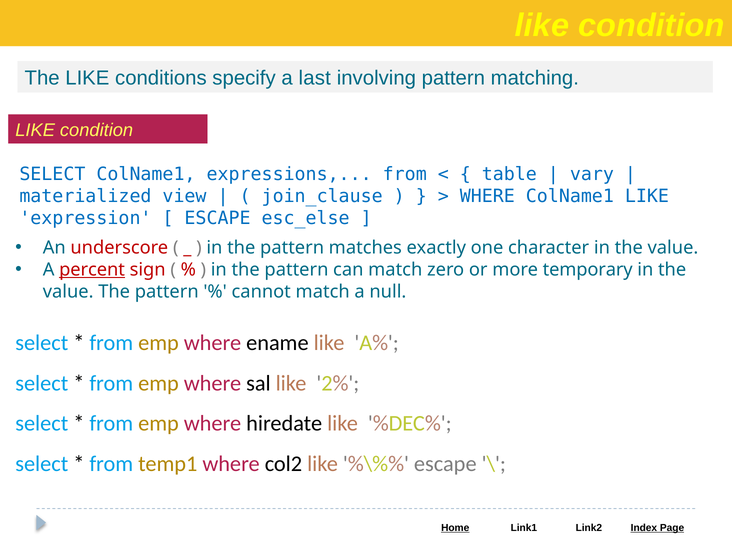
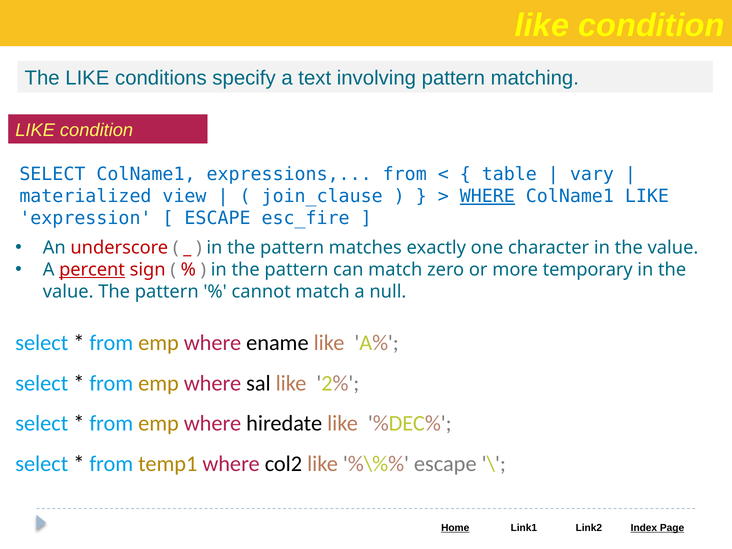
last: last -> text (315, 78)
WHERE underline: none -> present (487, 196)
esc_else: esc_else -> esc_fire (306, 218)
